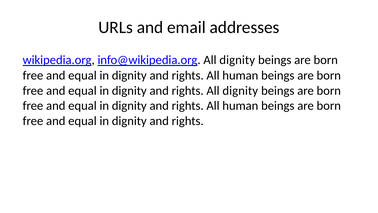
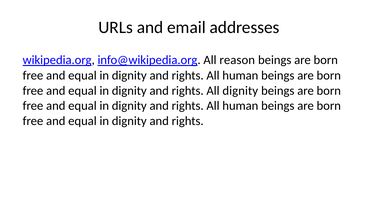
info@wikipedia.org All dignity: dignity -> reason (237, 60)
